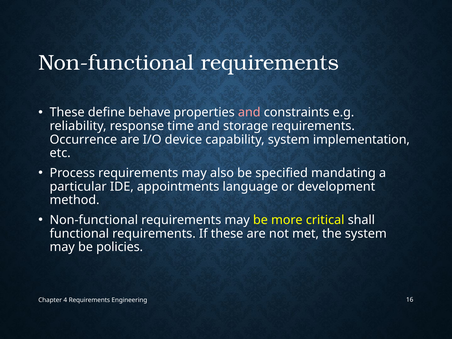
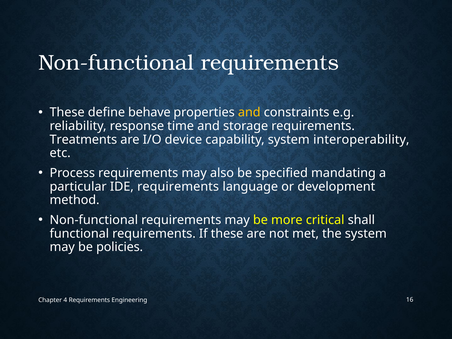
and colour: pink -> yellow (249, 113)
Occurrence: Occurrence -> Treatments (83, 140)
implementation: implementation -> interoperability (361, 140)
IDE appointments: appointments -> requirements (178, 187)
